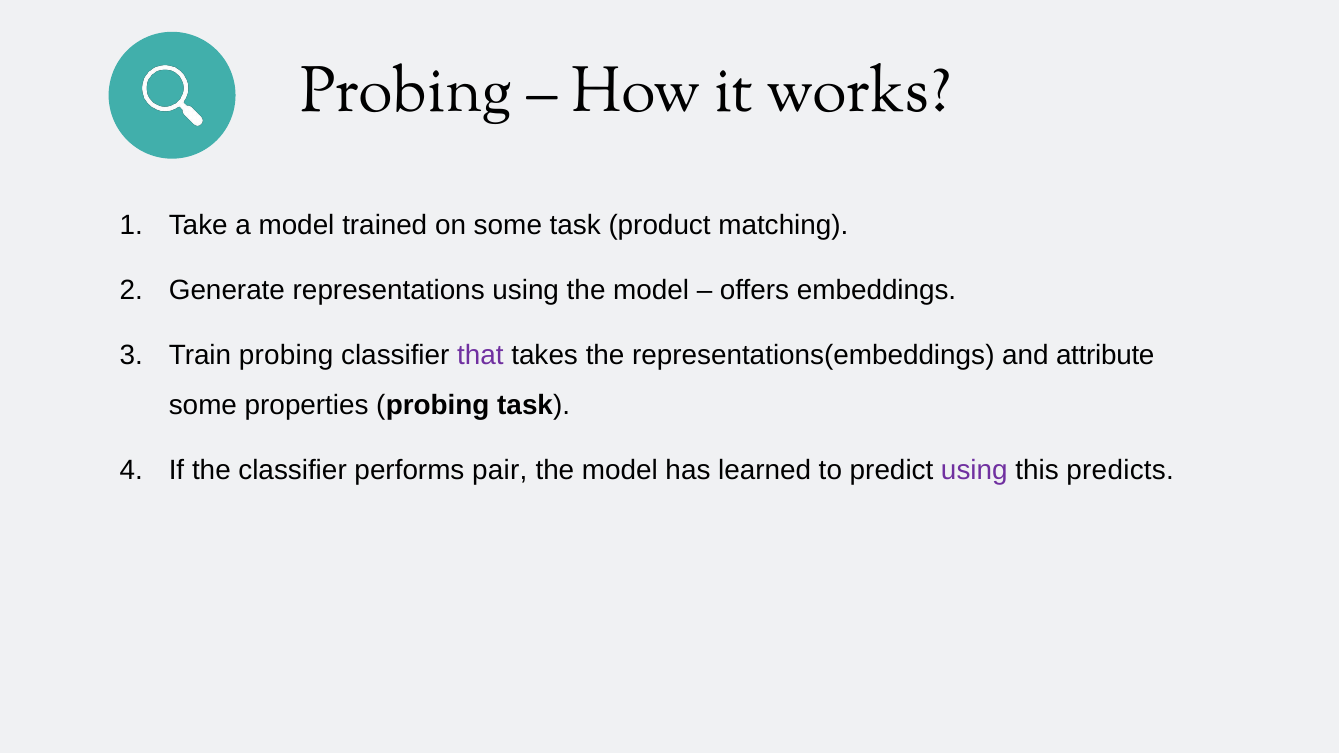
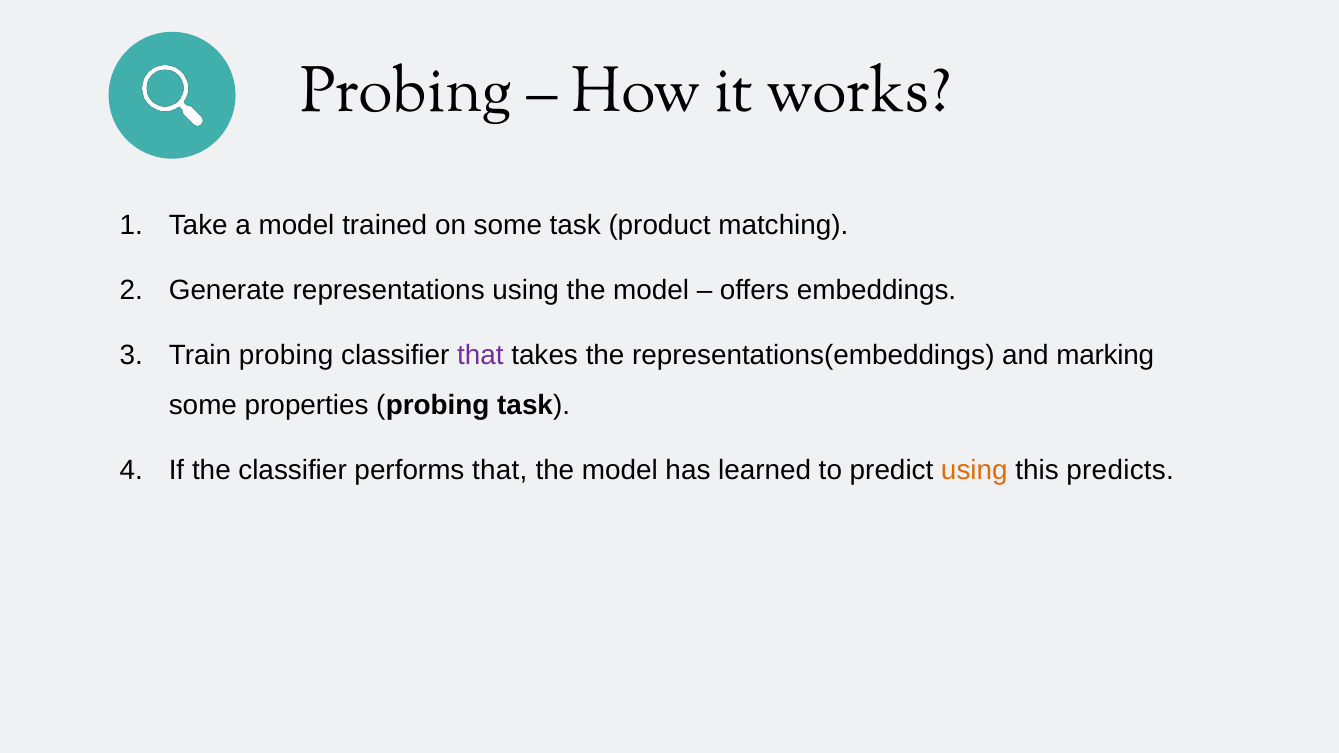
attribute: attribute -> marking (1105, 356)
performs pair: pair -> that (500, 471)
using colour: purple -> orange (974, 471)
